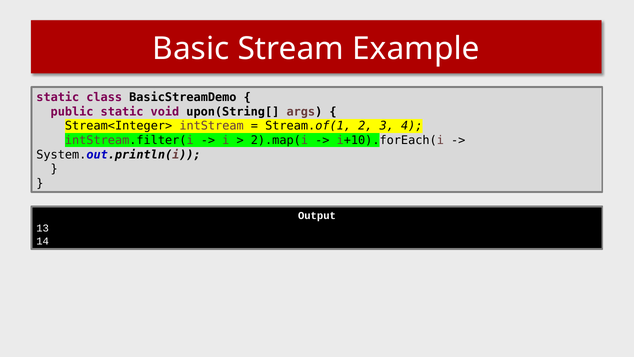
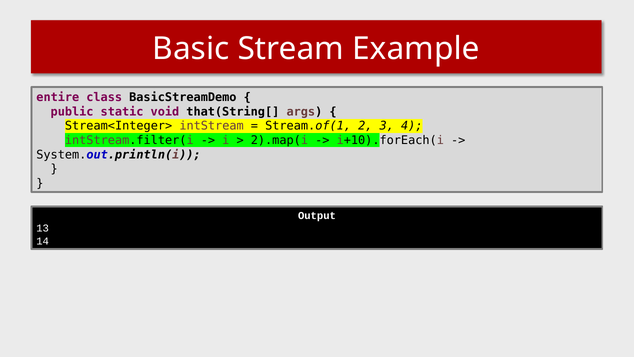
static: static -> entire (58, 97)
upon(String[: upon(String[ -> that(String[ (233, 112)
